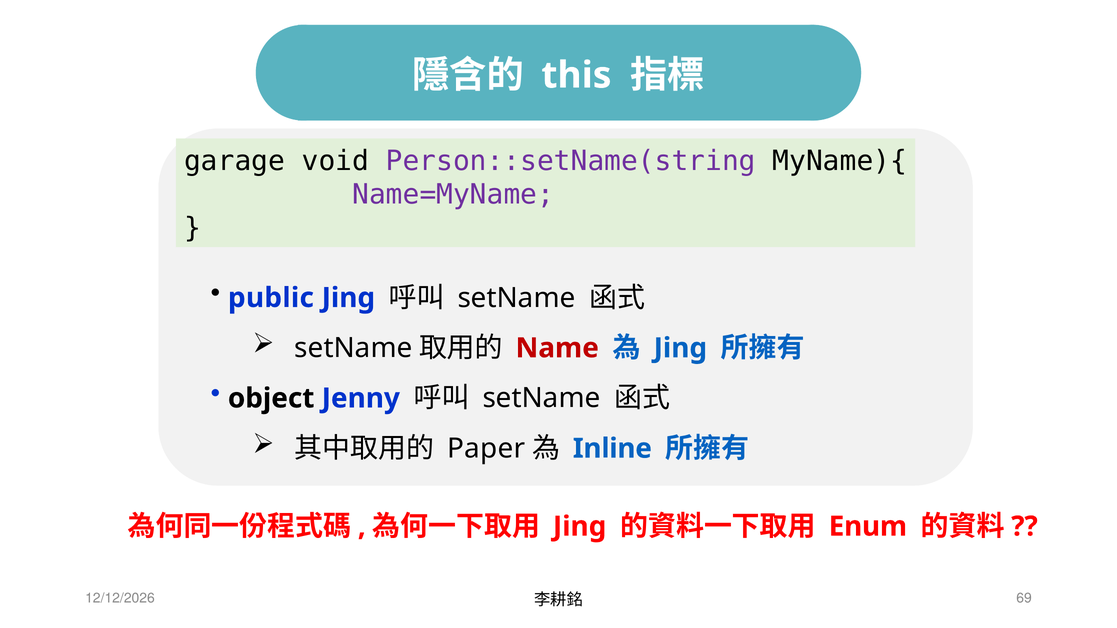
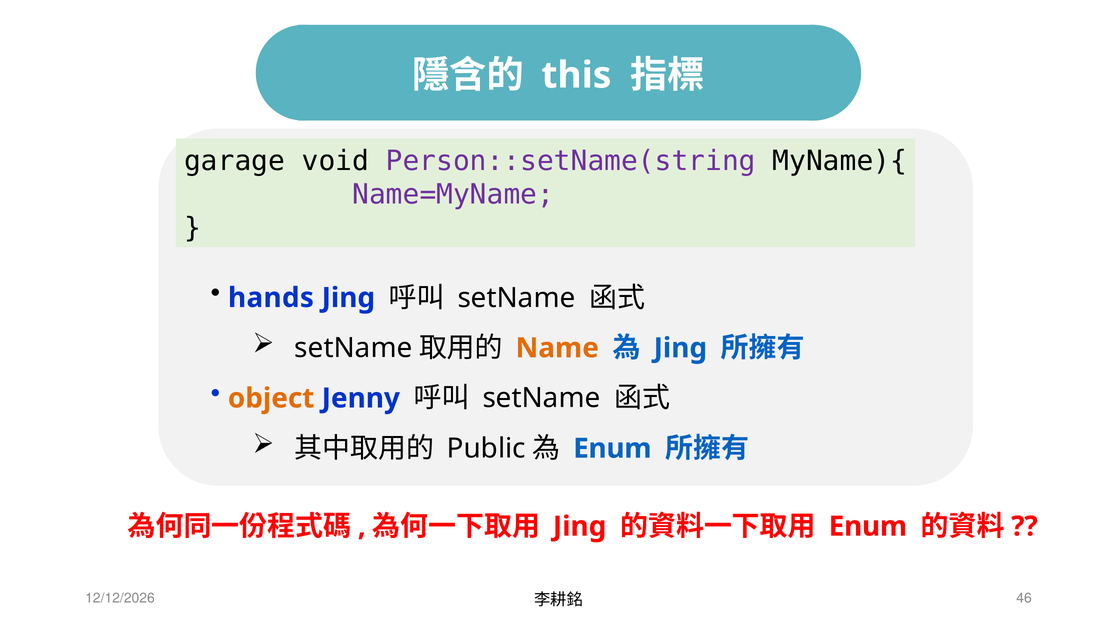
public: public -> hands (271, 298)
Name colour: red -> orange (557, 348)
object colour: black -> orange (271, 398)
Paper: Paper -> Public (486, 449)
Inline: Inline -> Enum (612, 449)
69: 69 -> 46 (1024, 598)
